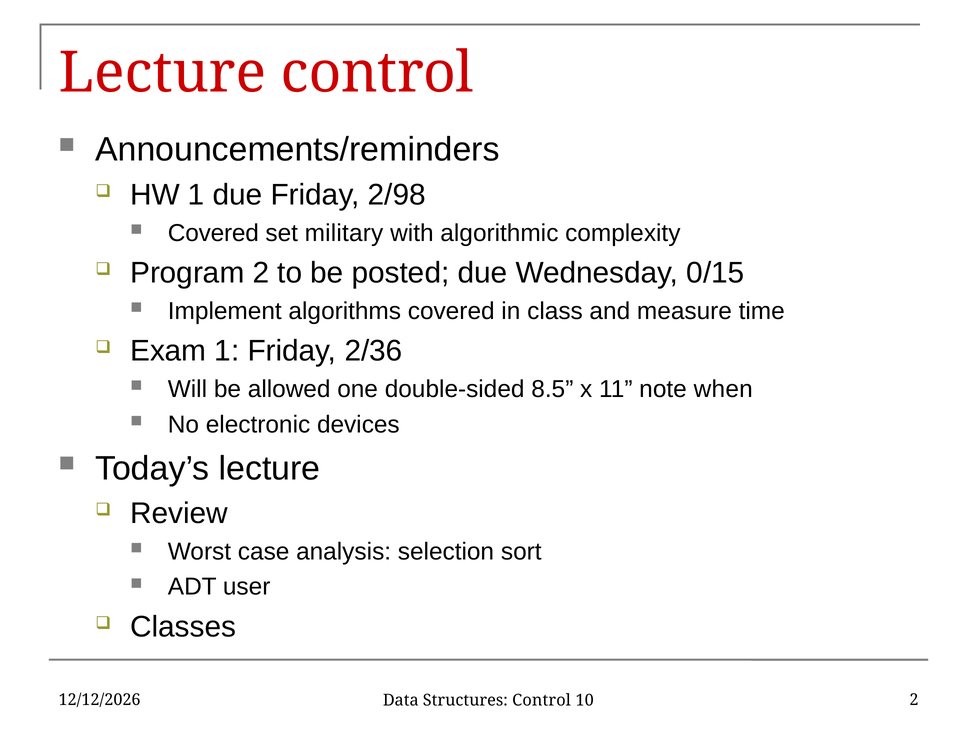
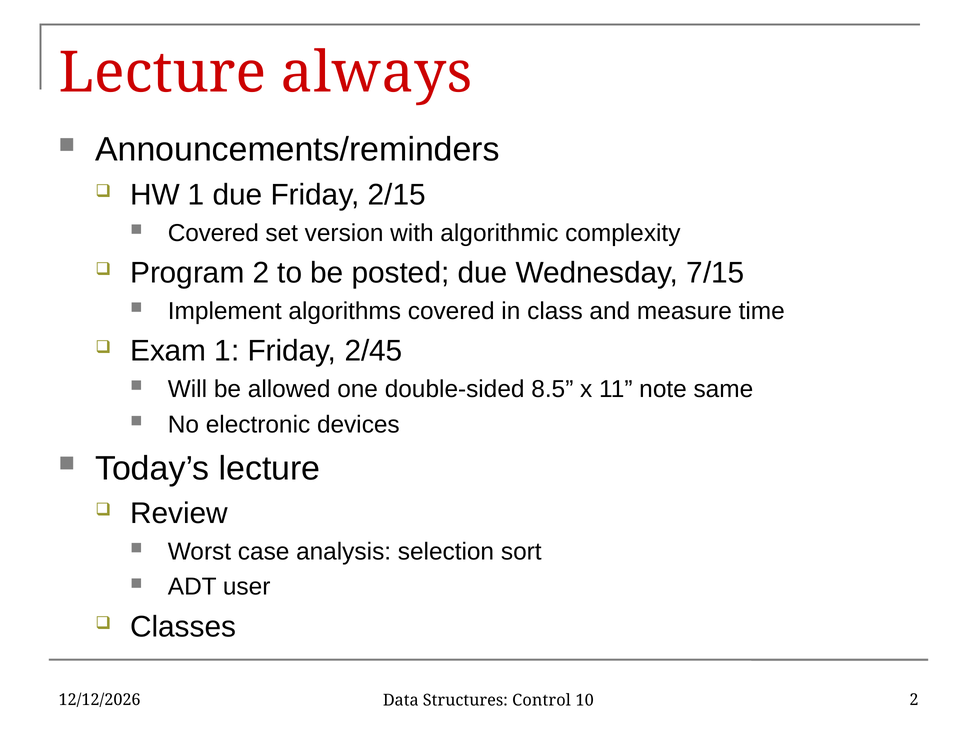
Lecture control: control -> always (377, 73)
2/98: 2/98 -> 2/15 (397, 195)
military: military -> version (344, 233)
0/15: 0/15 -> 7/15 (715, 273)
2/36: 2/36 -> 2/45 (374, 351)
when: when -> same (723, 389)
